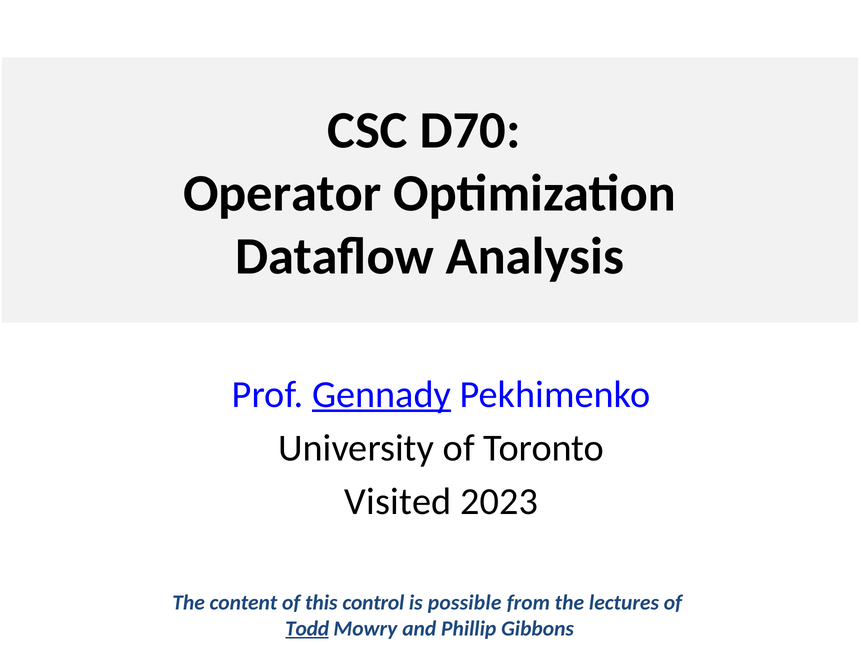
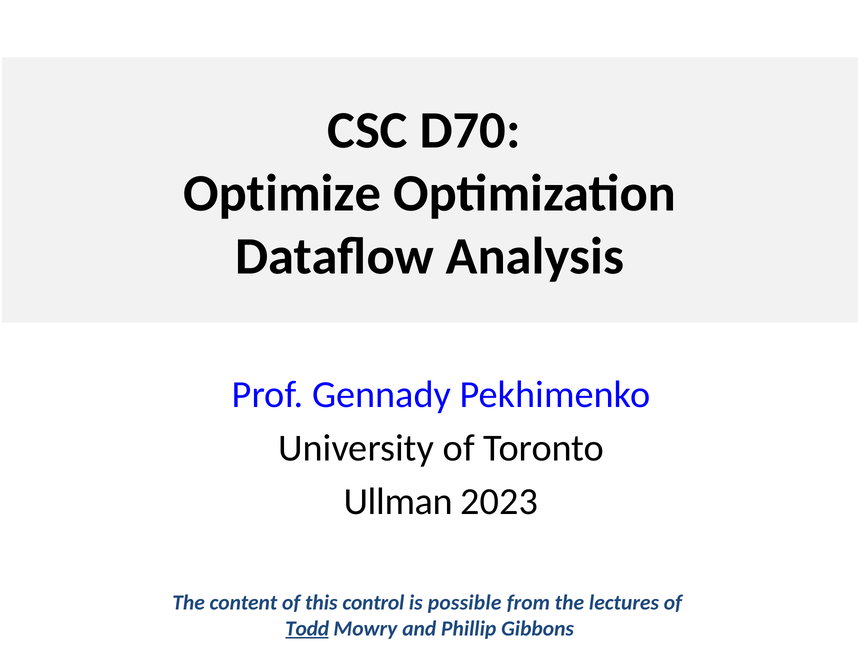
Operator: Operator -> Optimize (282, 194)
Gennady underline: present -> none (382, 395)
Visited: Visited -> Ullman (398, 502)
